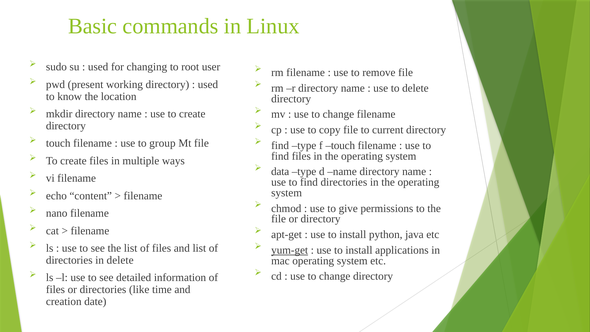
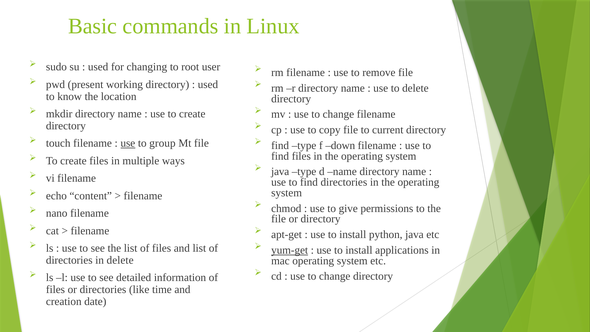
use underline: none -> present (128, 143)
f touch: touch -> down (340, 145)
data: data -> java (280, 172)
